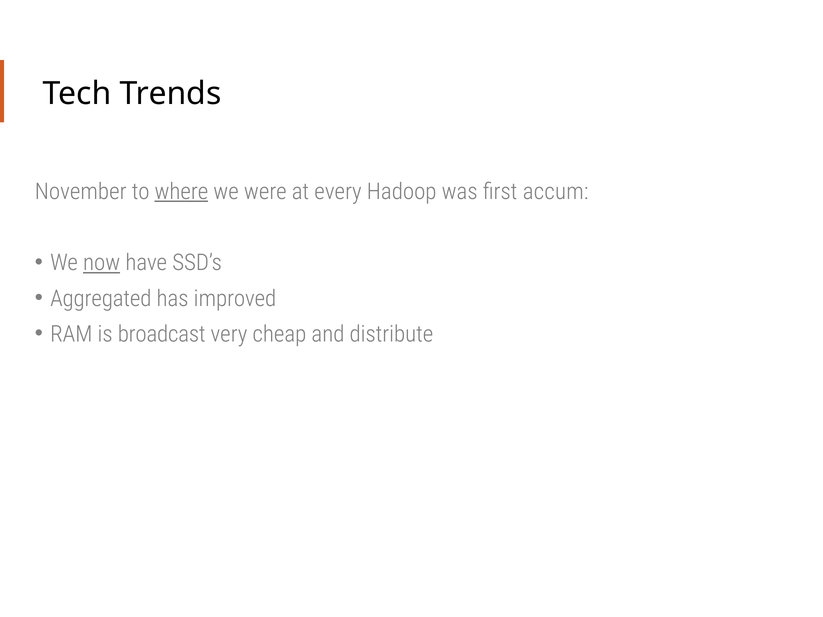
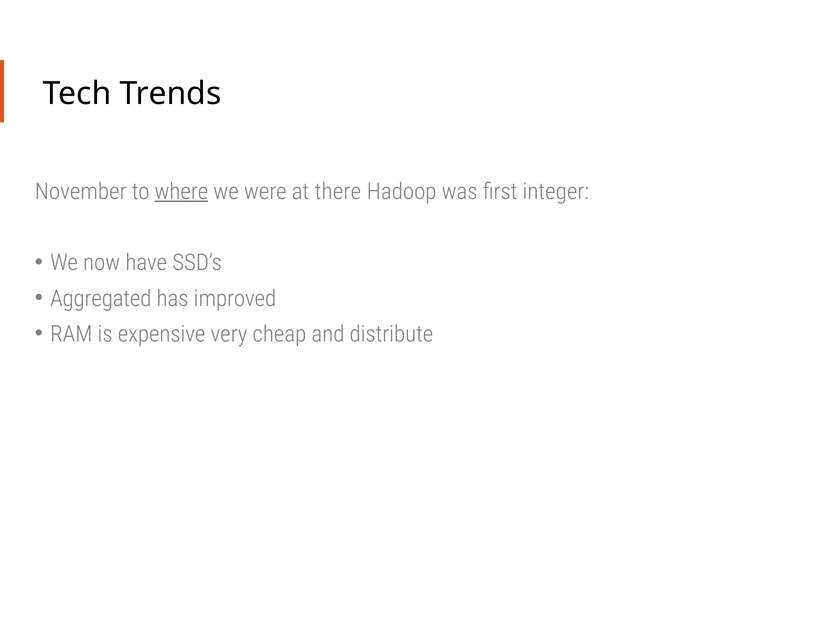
every: every -> there (338, 192)
accum: accum -> integer (556, 192)
now underline: present -> none (102, 263)
broadcast: broadcast -> expensive (162, 334)
